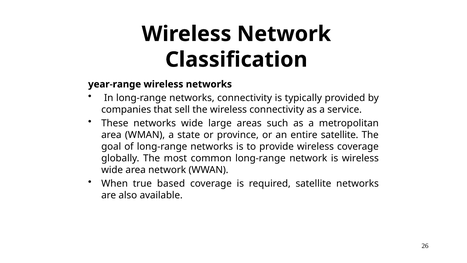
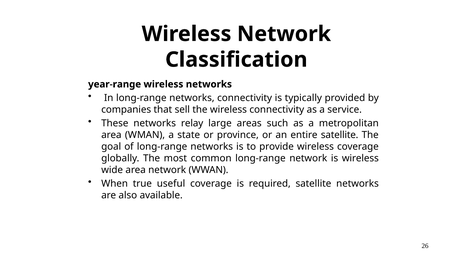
networks wide: wide -> relay (192, 123)
based: based -> useful (171, 183)
